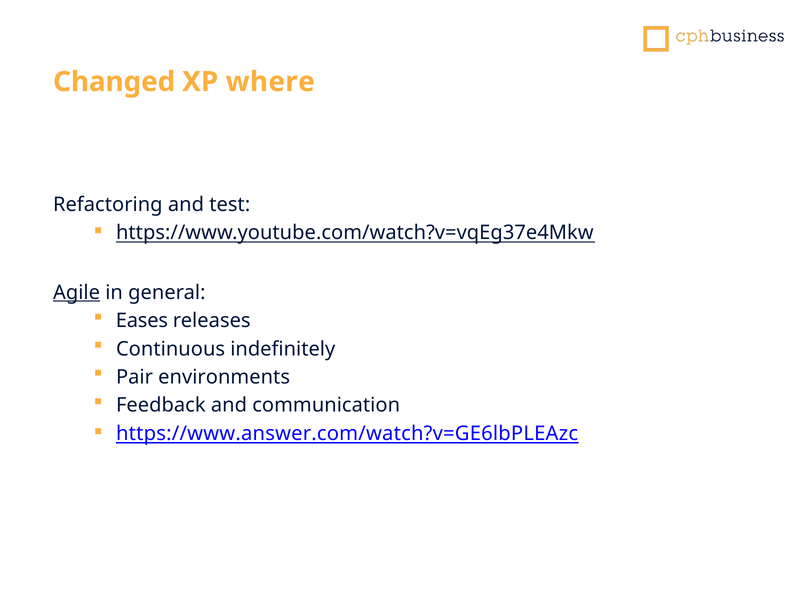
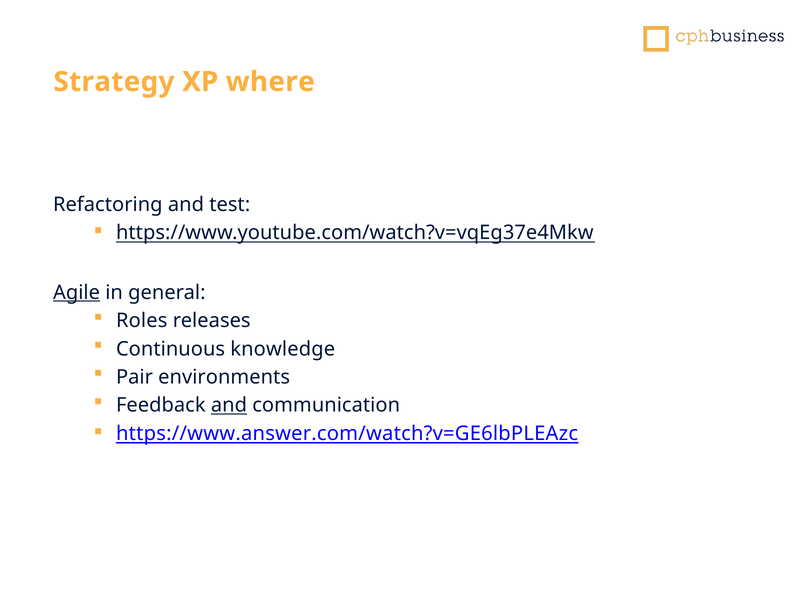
Changed: Changed -> Strategy (114, 82)
Eases: Eases -> Roles (142, 321)
indefinitely: indefinitely -> knowledge (283, 349)
and underline: none -> present (229, 405)
